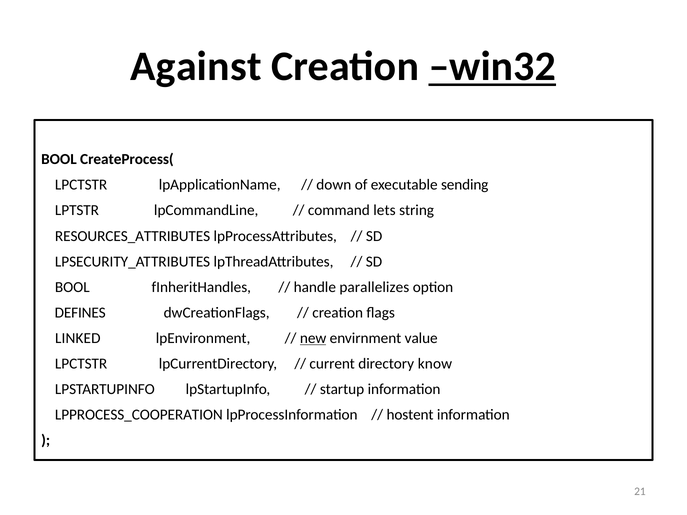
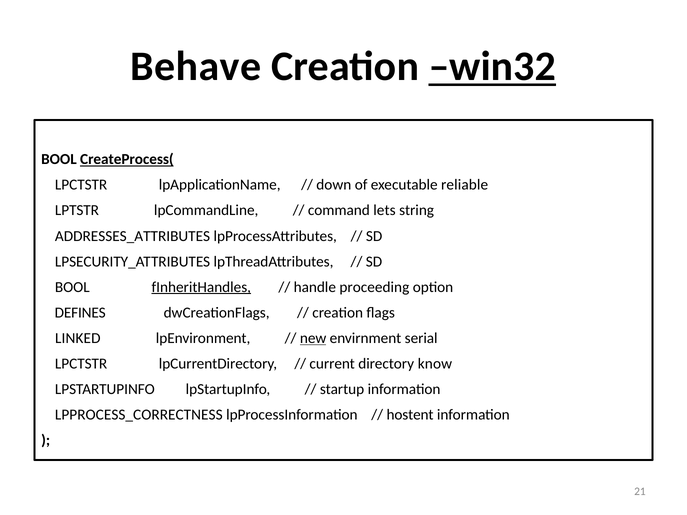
Against: Against -> Behave (196, 67)
CreateProcess( underline: none -> present (127, 159)
sending: sending -> reliable (465, 185)
RESOURCES_ATTRIBUTES: RESOURCES_ATTRIBUTES -> ADDRESSES_ATTRIBUTES (133, 236)
fInheritHandles underline: none -> present (201, 287)
parallelizes: parallelizes -> proceeding (374, 287)
value: value -> serial (421, 338)
LPPROCESS_COOPERATION: LPPROCESS_COOPERATION -> LPPROCESS_CORRECTNESS (139, 415)
